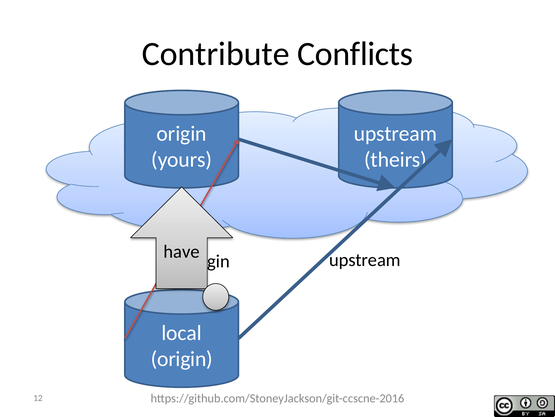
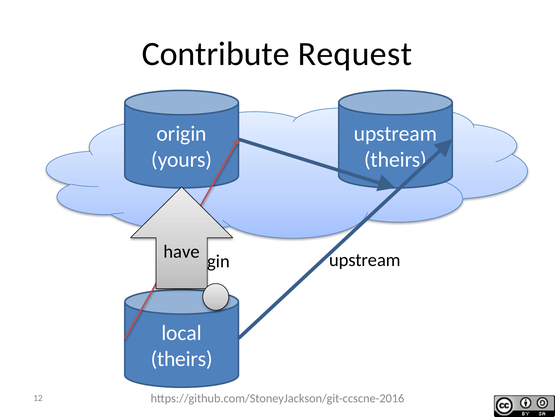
Conflicts: Conflicts -> Request (355, 54)
origin: origin -> theirs (182, 358)
